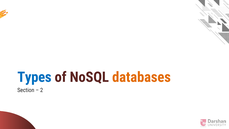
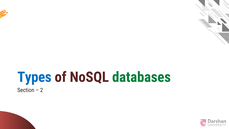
databases colour: orange -> green (141, 77)
